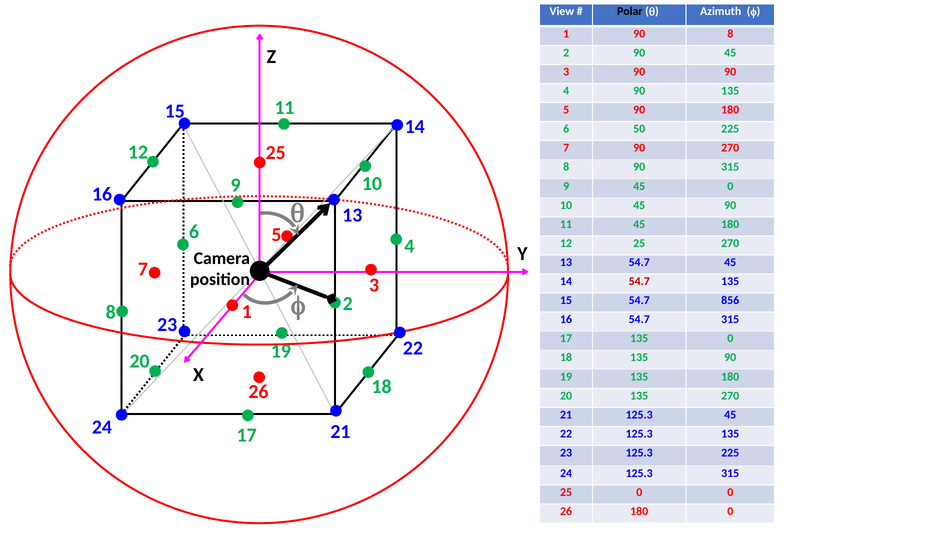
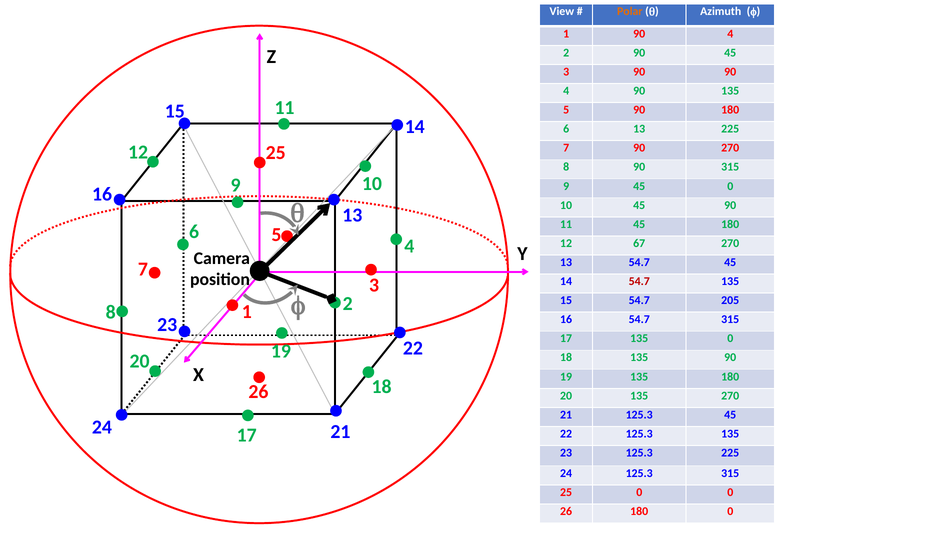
Polar colour: black -> orange (630, 11)
1 90 8: 8 -> 4 (730, 34)
6 50: 50 -> 13 (639, 129)
12 25: 25 -> 67 (639, 243)
856: 856 -> 205 (730, 301)
